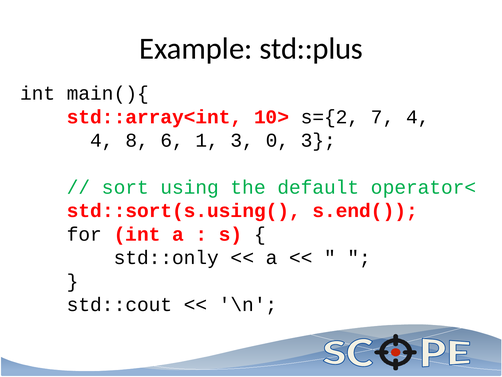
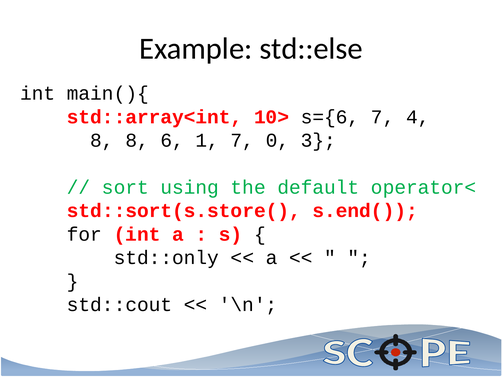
std::plus: std::plus -> std::else (311, 49)
s={2: s={2 -> s={6 (330, 117)
4: 4 -> 8 (102, 140)
1 3: 3 -> 7 (242, 140)
std::sort(s.using(: std::sort(s.using( -> std::sort(s.store( (184, 211)
